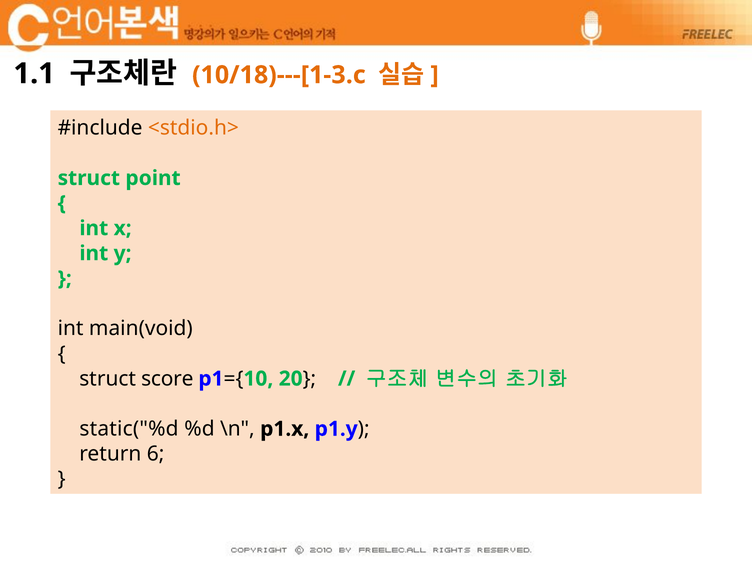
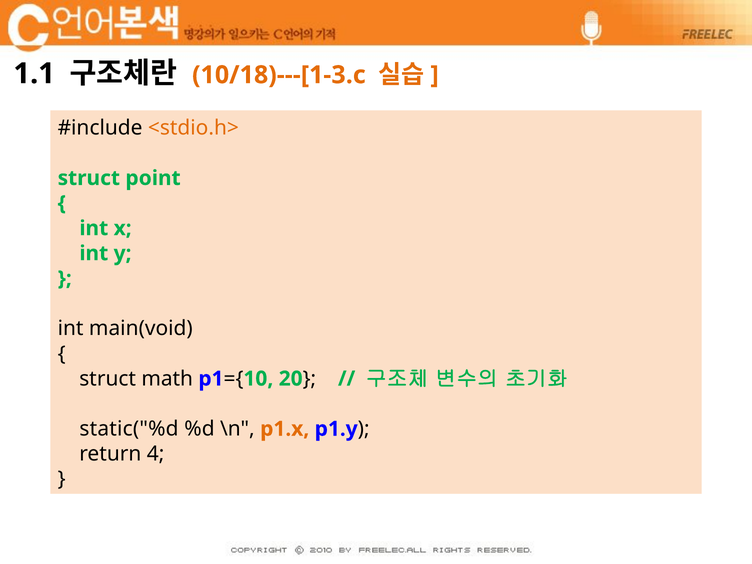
score: score -> math (167, 379)
p1.x colour: black -> orange (285, 429)
6: 6 -> 4 (156, 454)
